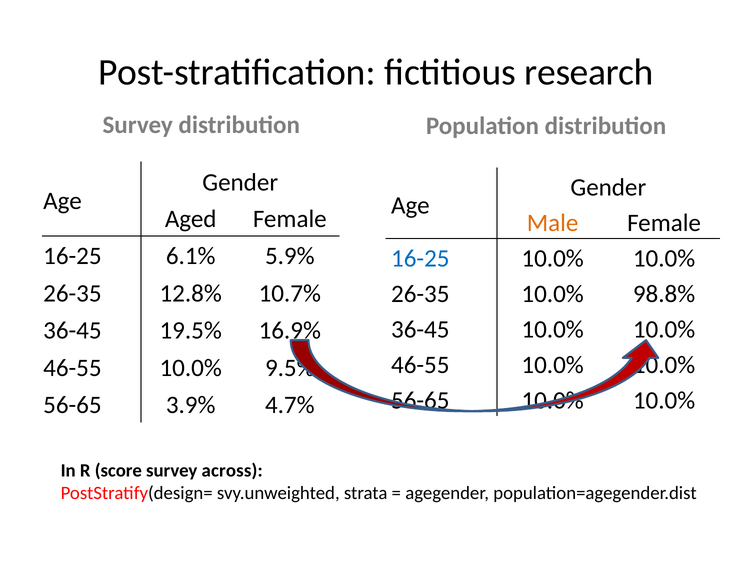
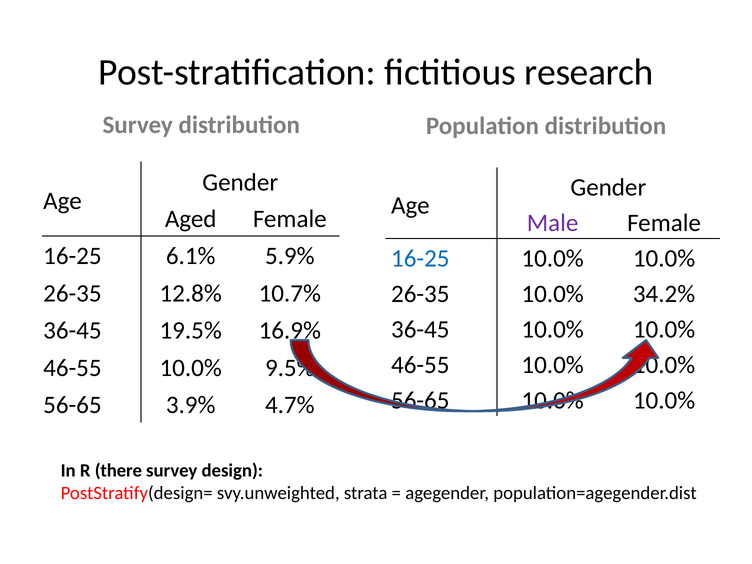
Male colour: orange -> purple (553, 223)
98.8%: 98.8% -> 34.2% (664, 294)
score: score -> there (118, 470)
across: across -> design (232, 470)
